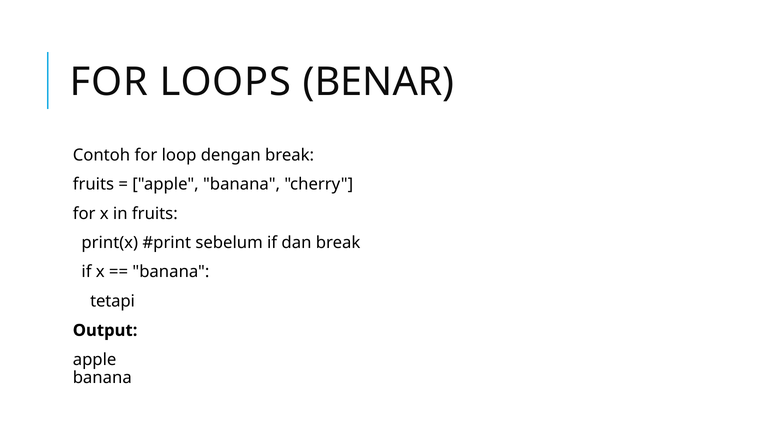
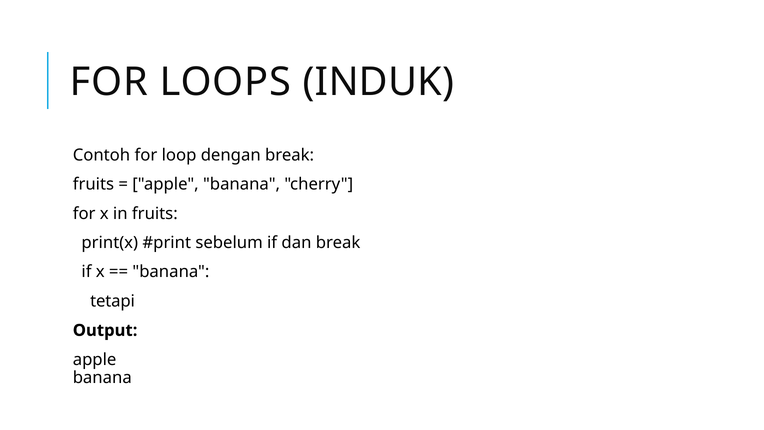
BENAR: BENAR -> INDUK (378, 82)
